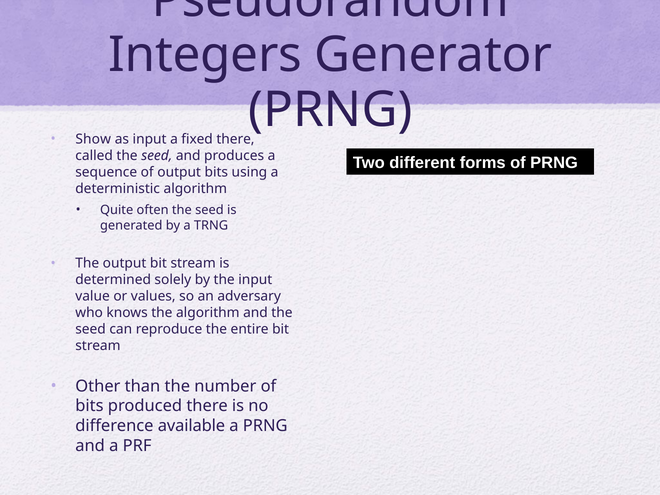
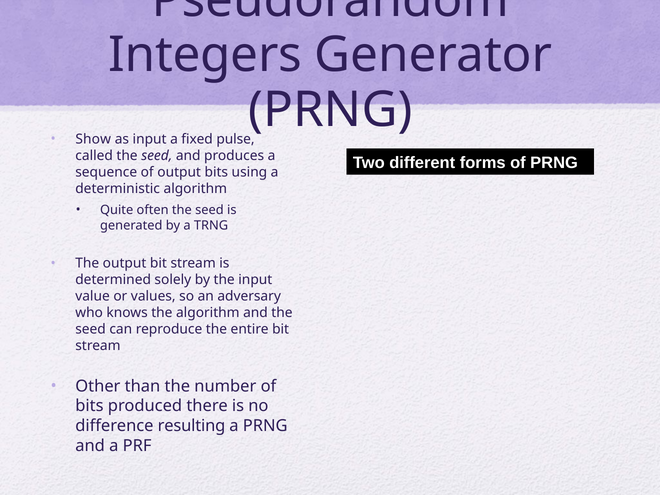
fixed there: there -> pulse (236, 139)
available: available -> resulting (192, 426)
